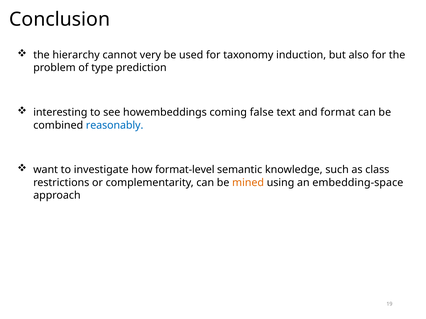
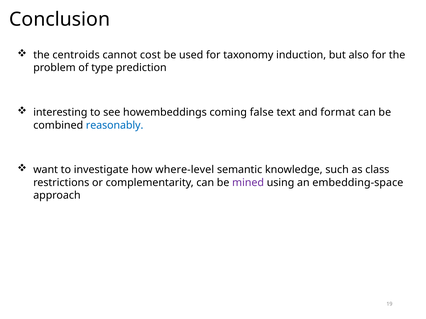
hierarchy: hierarchy -> centroids (76, 55)
very: very -> cost (150, 55)
format-level: format-level -> where-level (185, 170)
mined colour: orange -> purple (248, 183)
